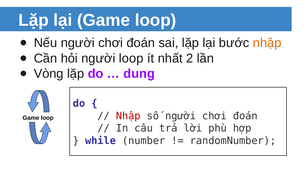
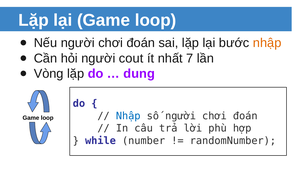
người loop: loop -> cout (131, 58)
2: 2 -> 7 (190, 58)
Nhập colour: red -> blue (128, 116)
